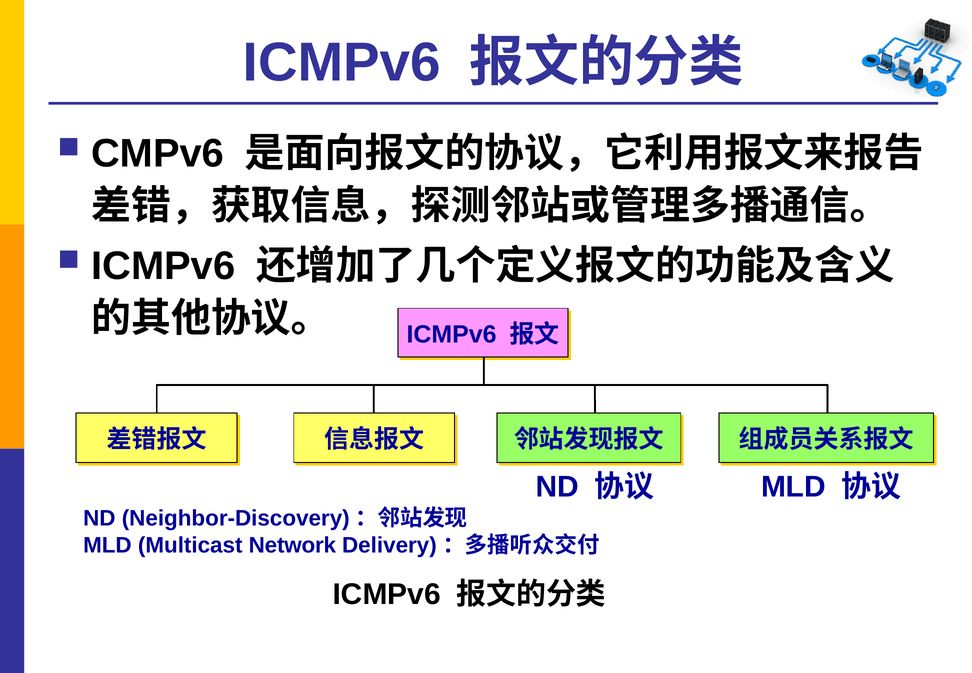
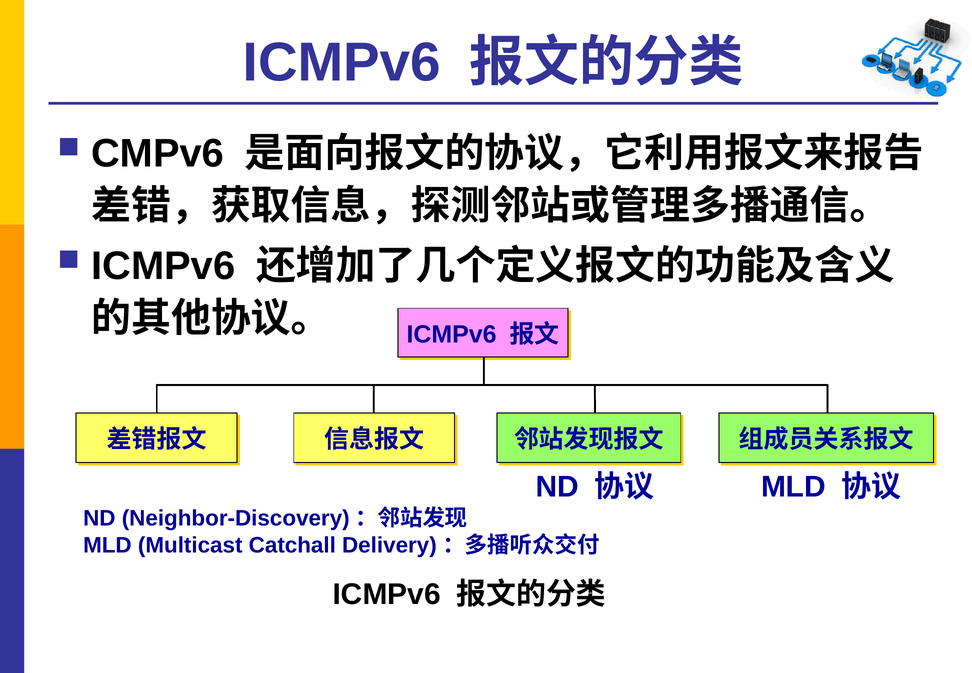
Network: Network -> Catchall (292, 545)
